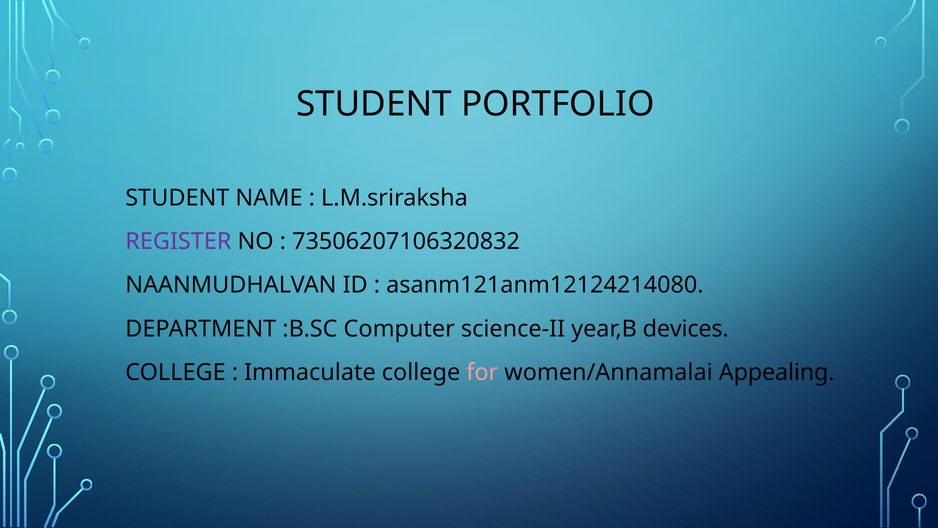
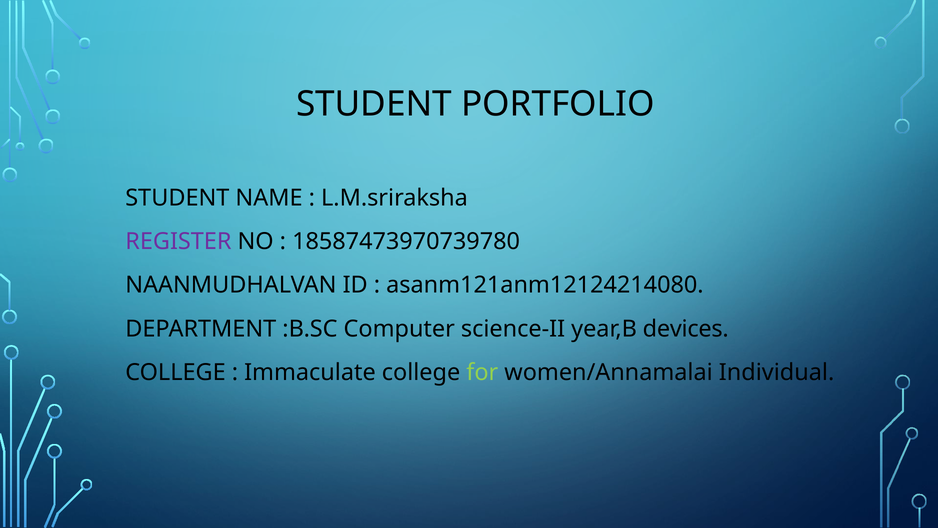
73506207106320832: 73506207106320832 -> 18587473970739780 (406, 241)
for colour: pink -> light green (482, 372)
Appealing: Appealing -> Individual (777, 372)
